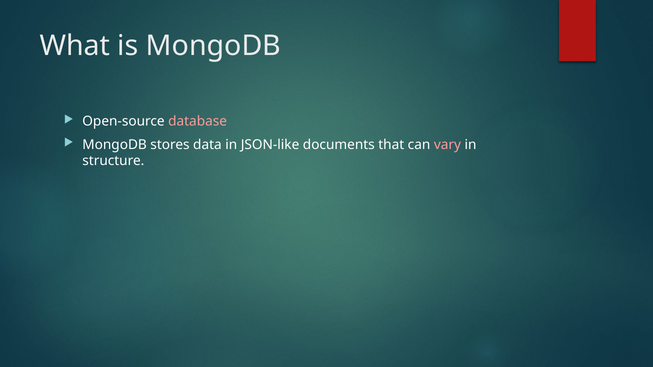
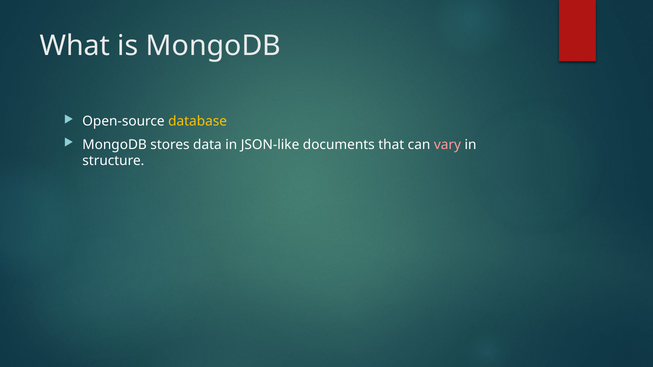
database colour: pink -> yellow (198, 122)
